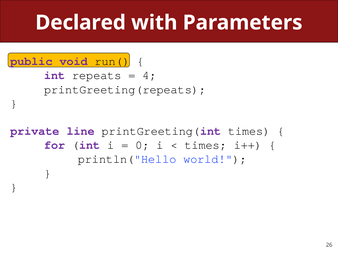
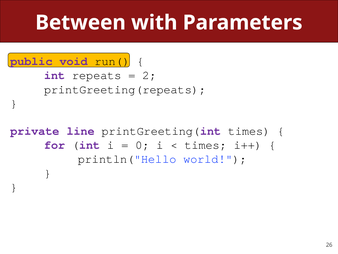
Declared: Declared -> Between (81, 23)
4: 4 -> 2 (149, 75)
